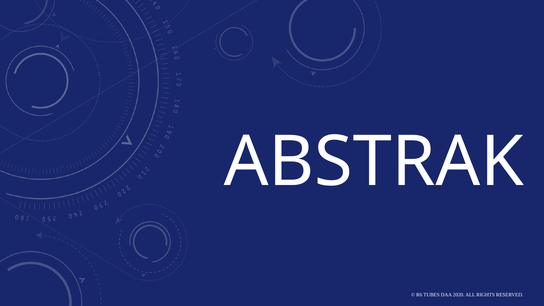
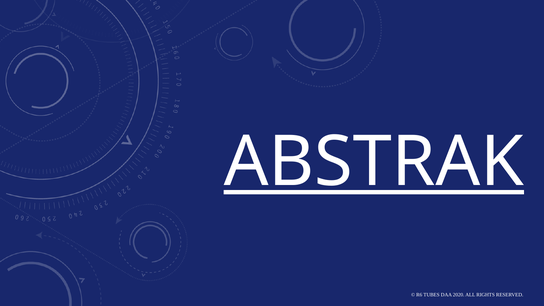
ABSTRAK underline: none -> present (374, 162)
